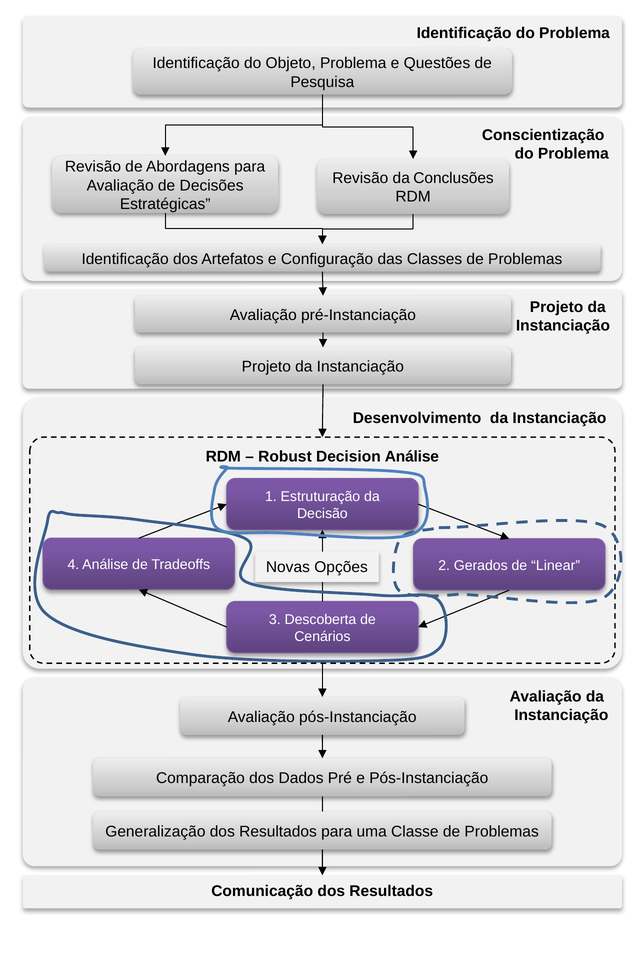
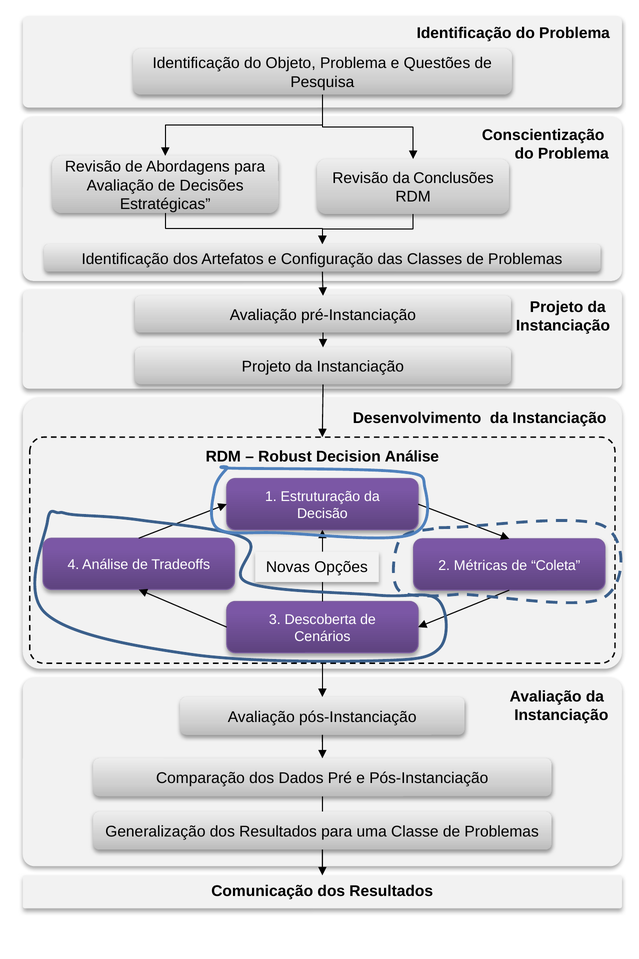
Gerados: Gerados -> Métricas (481, 565)
Linear: Linear -> Coleta (556, 565)
